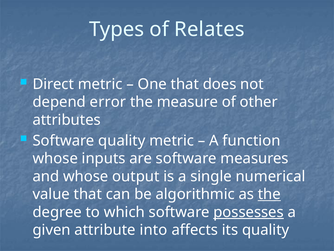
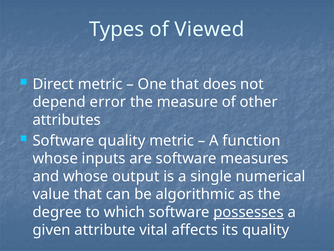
Relates: Relates -> Viewed (209, 29)
the underline: present -> none (269, 194)
into: into -> vital (154, 229)
